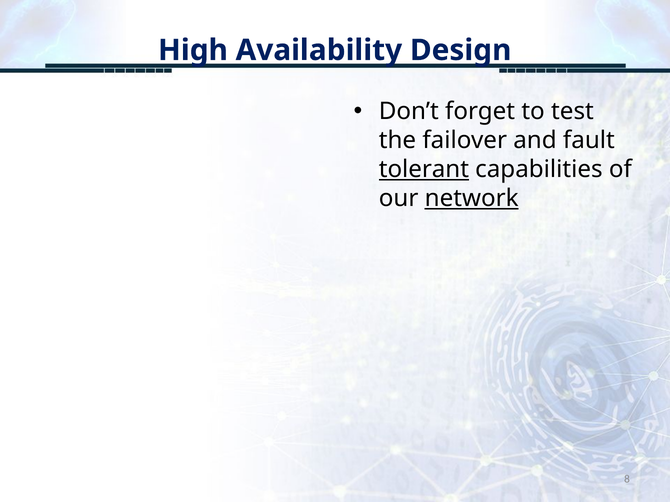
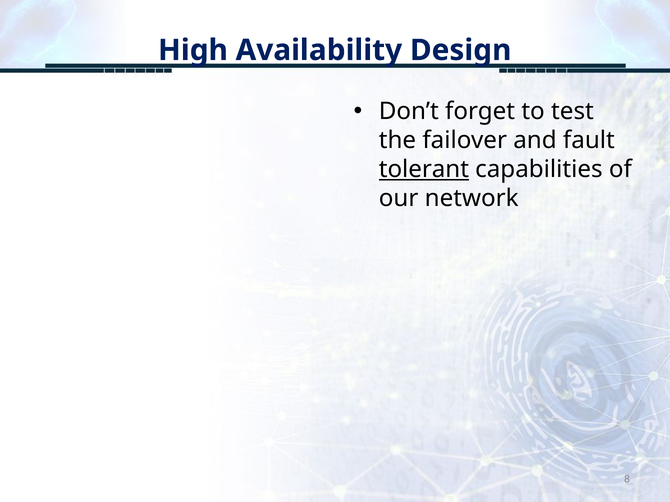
network underline: present -> none (472, 199)
